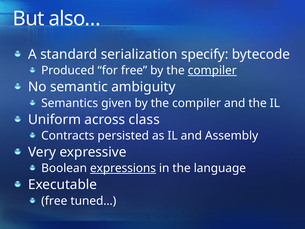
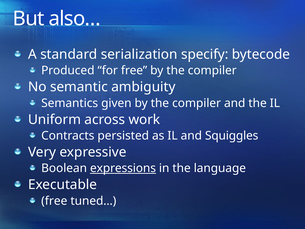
compiler underline: present -> none (212, 70)
class: class -> work (144, 119)
Assembly: Assembly -> Squiggles (232, 136)
